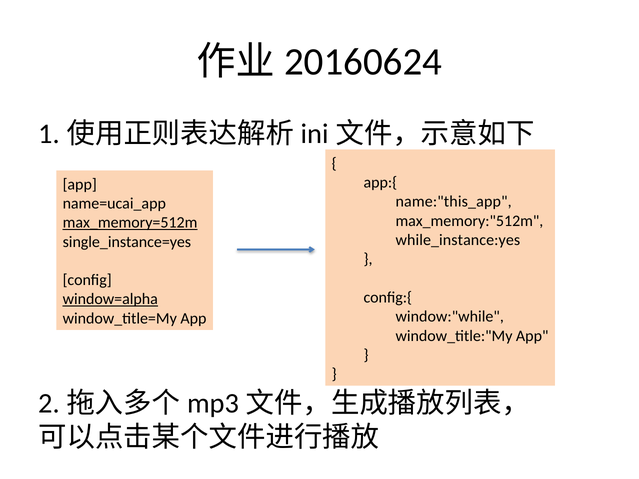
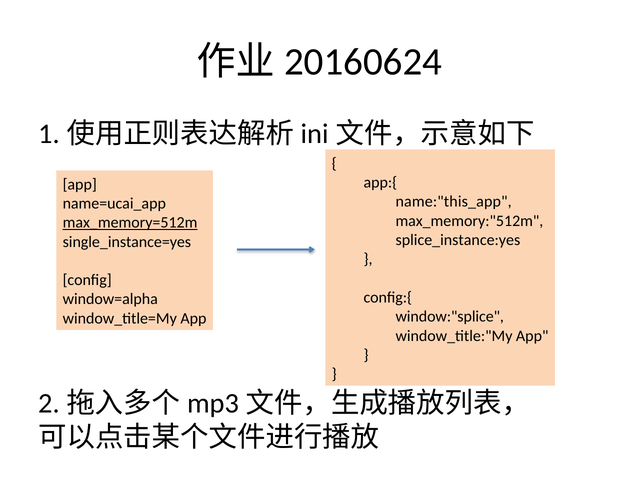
while_instance:yes: while_instance:yes -> splice_instance:yes (458, 240)
window=alpha underline: present -> none (110, 299)
window:"while: window:"while -> window:"splice (450, 317)
